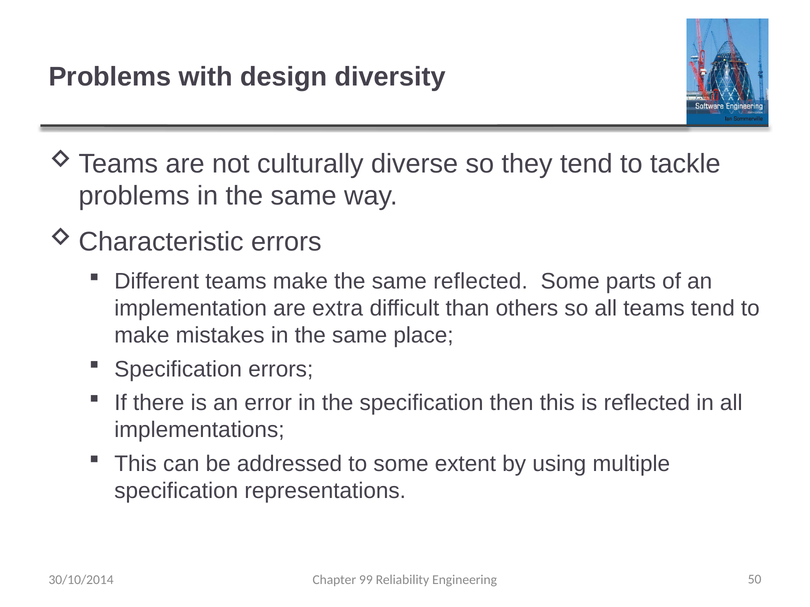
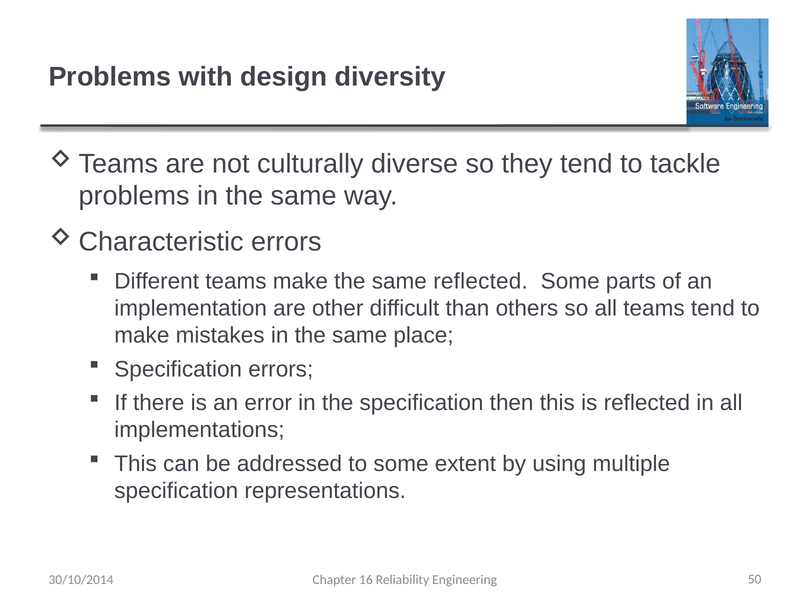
extra: extra -> other (338, 309)
99: 99 -> 16 (366, 580)
